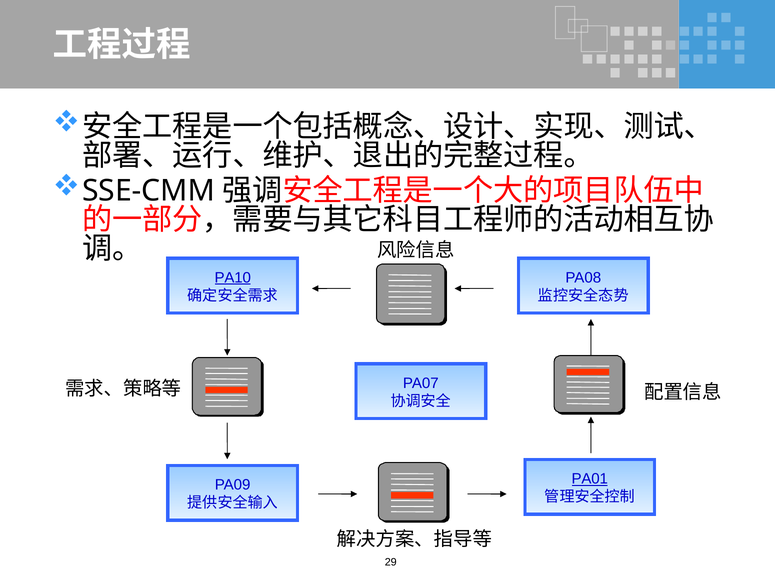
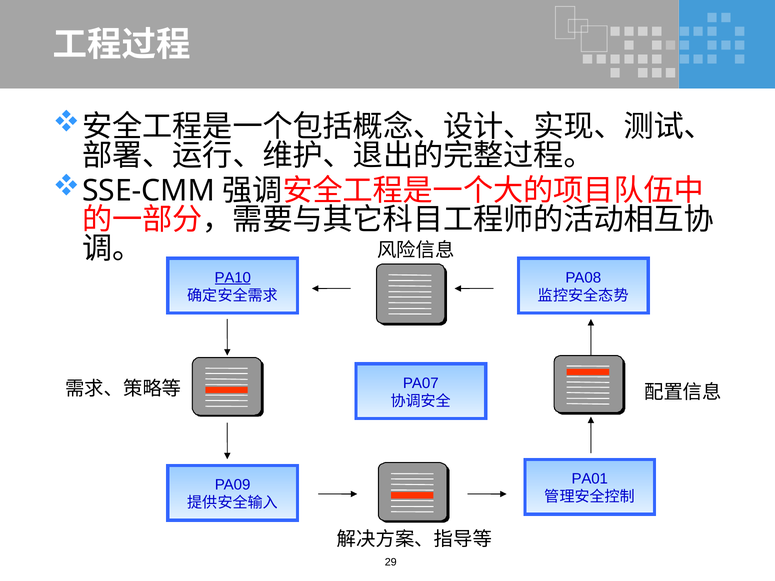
PA01 underline: present -> none (590, 479)
